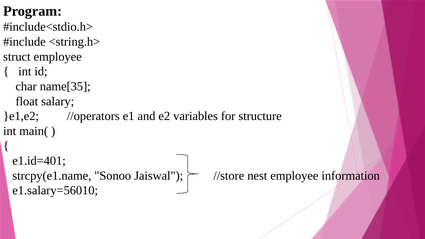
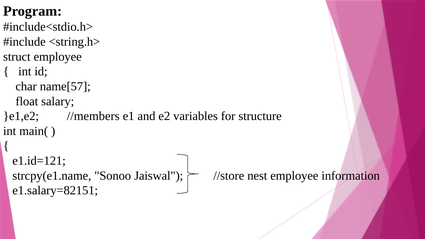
name[35: name[35 -> name[57 (65, 86)
//operators: //operators -> //members (93, 116)
e1.id=401: e1.id=401 -> e1.id=121 (39, 161)
e1.salary=56010: e1.salary=56010 -> e1.salary=82151 (55, 191)
